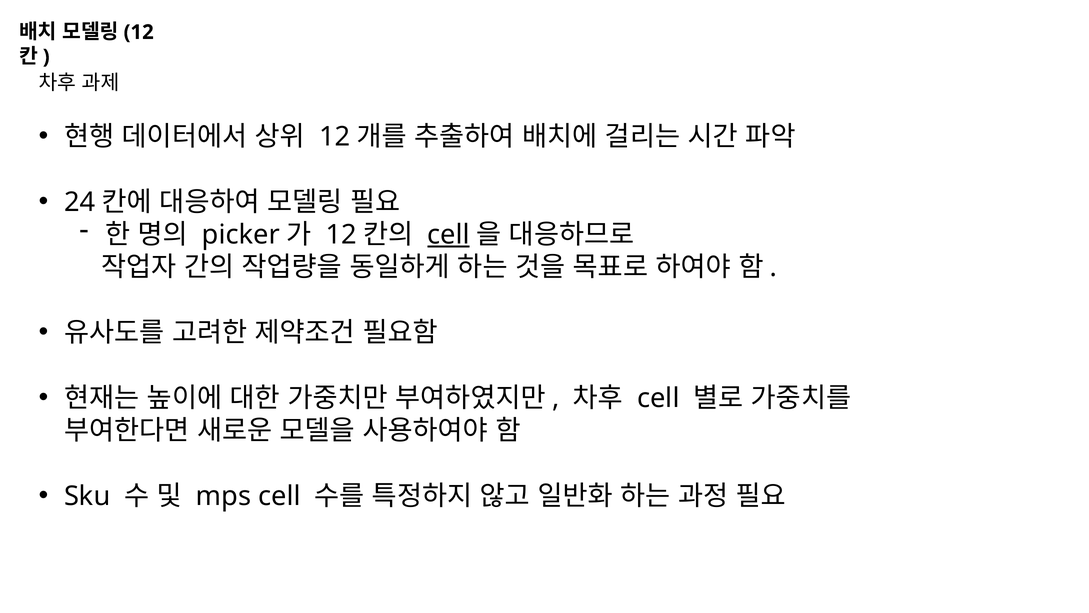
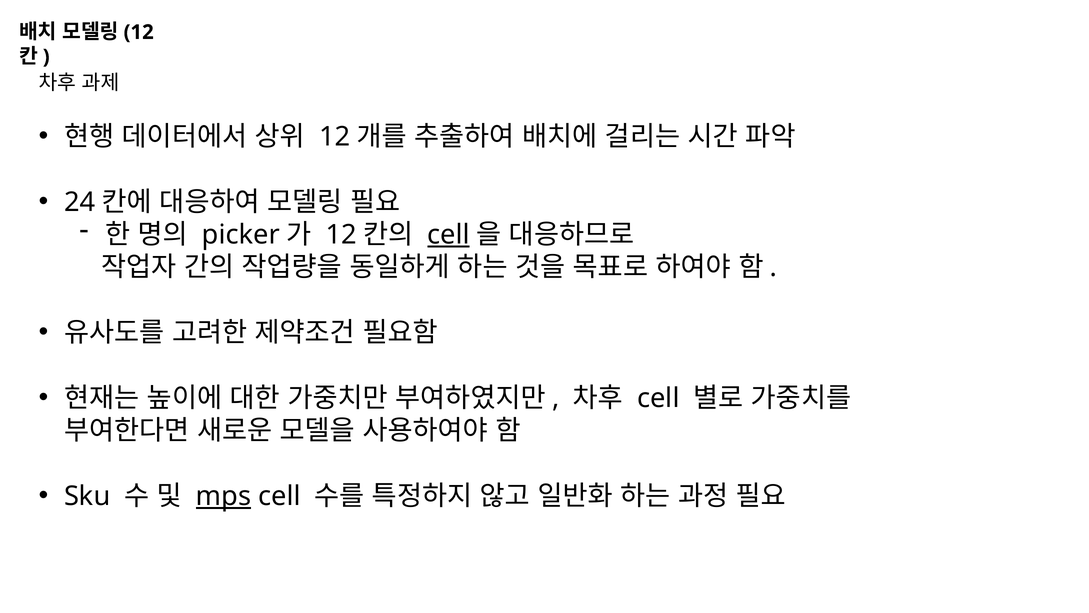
mps underline: none -> present (224, 496)
